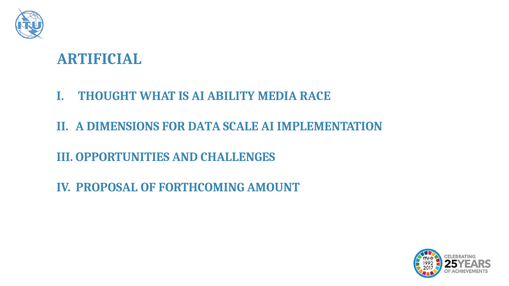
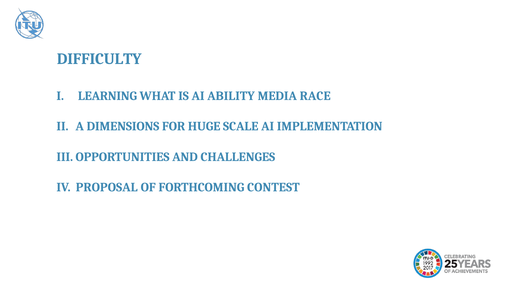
ARTIFICIAL: ARTIFICIAL -> DIFFICULTY (99, 59)
THOUGHT: THOUGHT -> LEARNING (107, 96)
DATA: DATA -> HUGE (204, 127)
AMOUNT: AMOUNT -> CONTEST (273, 188)
